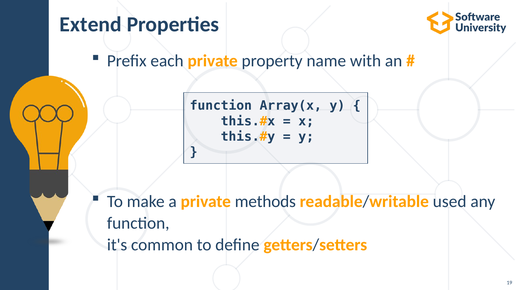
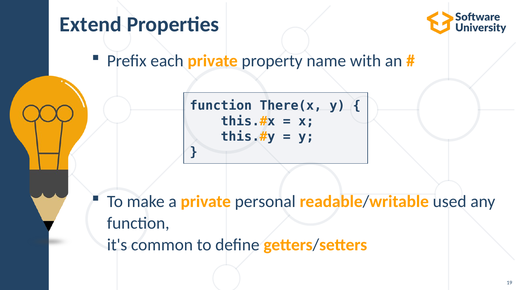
Array(x: Array(x -> There(x (291, 106)
methods: methods -> personal (265, 202)
